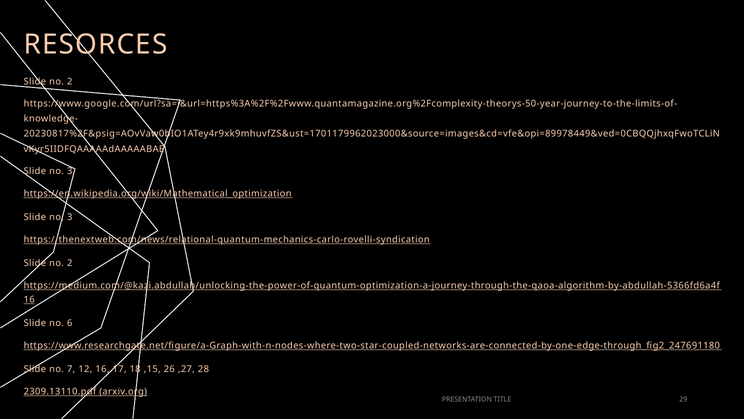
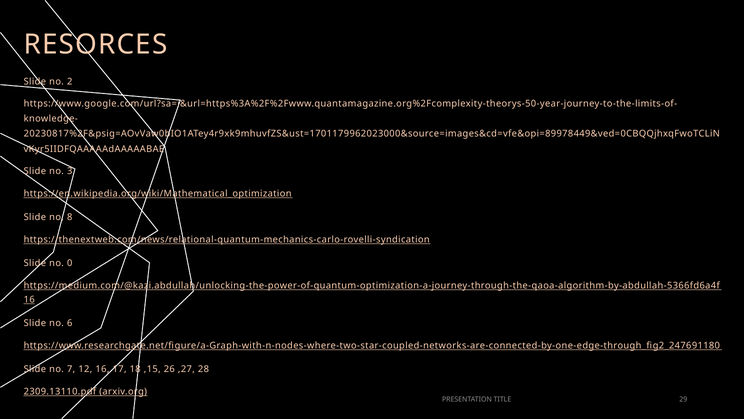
3: 3 -> 8 (70, 217)
2: 2 -> 0 (70, 263)
